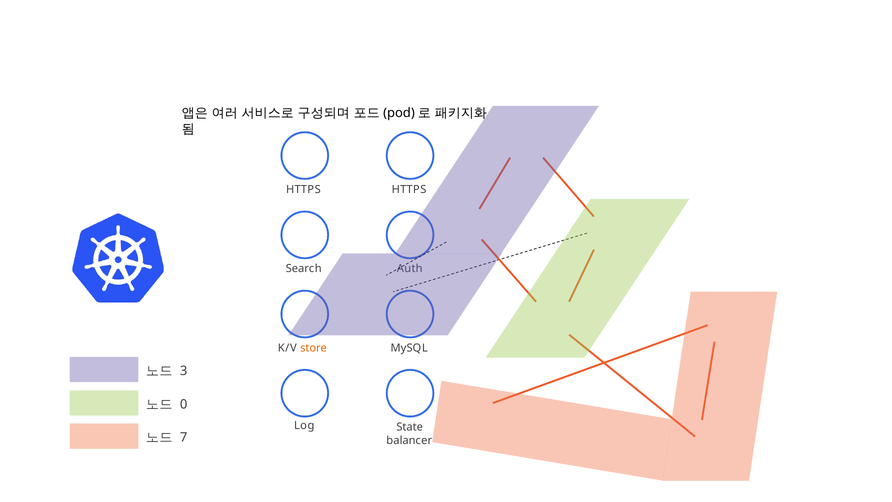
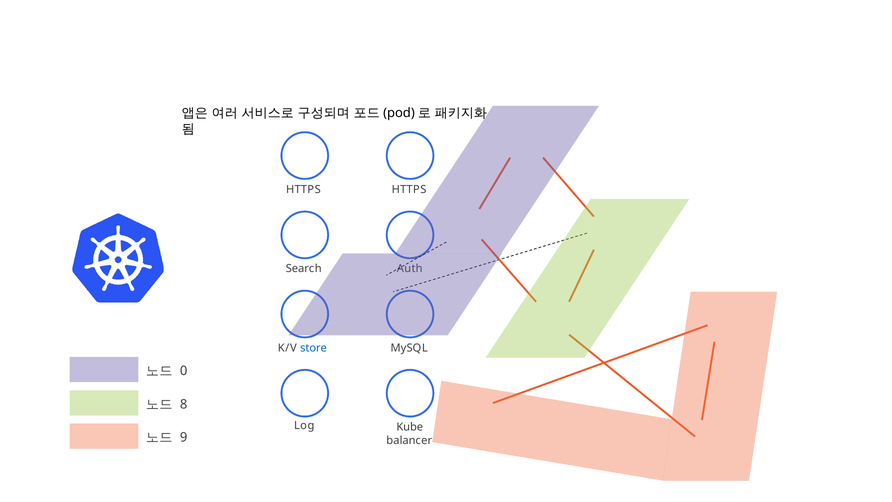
store colour: orange -> blue (314, 348)
3: 3 -> 0 (184, 371)
0: 0 -> 8 (184, 404)
State: State -> Kube (410, 427)
7: 7 -> 9 (184, 437)
